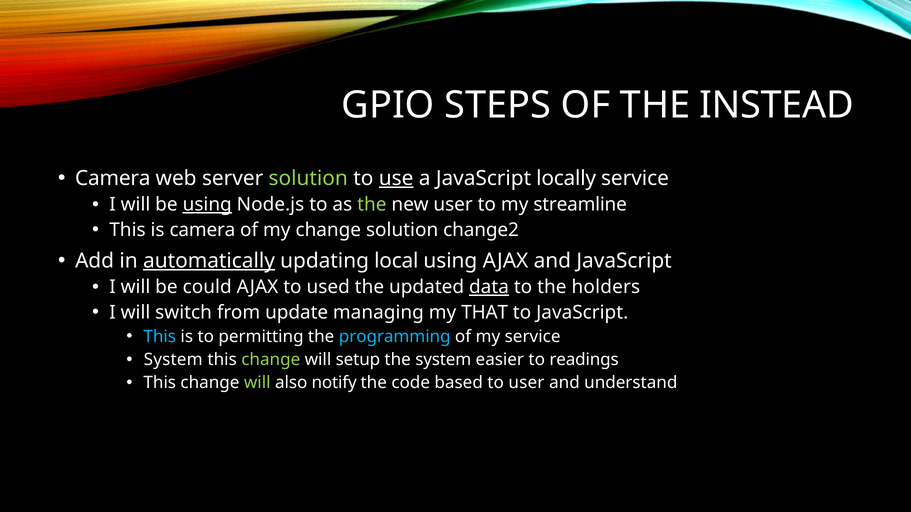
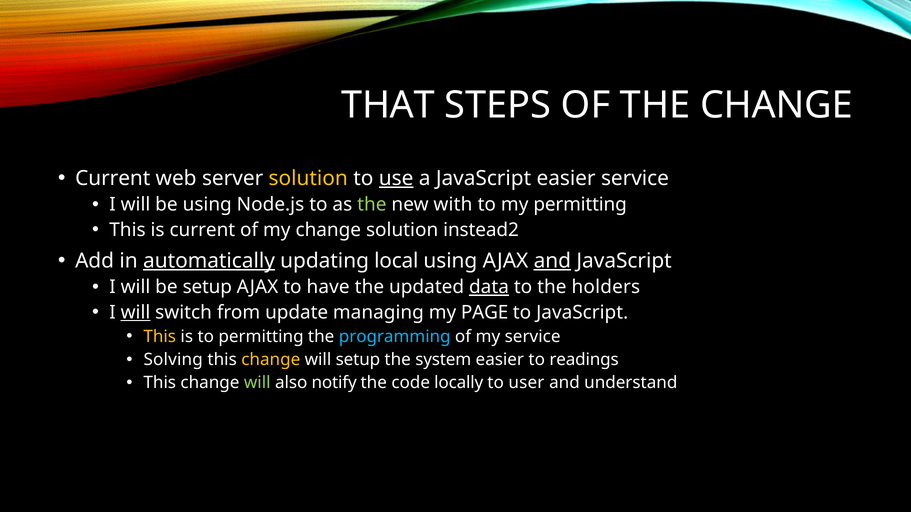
GPIO: GPIO -> THAT (388, 105)
THE INSTEAD: INSTEAD -> CHANGE (776, 105)
Camera: Camera -> Current (113, 179)
solution colour: light green -> yellow (308, 179)
JavaScript locally: locally -> easier (566, 179)
using underline: present -> none (207, 205)
new user: user -> with (453, 205)
my streamline: streamline -> permitting (580, 205)
is camera: camera -> current (202, 230)
change2: change2 -> instead2 (481, 230)
and underline: none -> present (552, 261)
be could: could -> setup (207, 287)
used: used -> have (328, 287)
will underline: none -> present (136, 313)
THAT: THAT -> PAGE (485, 313)
This colour: light blue -> yellow (160, 337)
System: System -> Solving (173, 360)
change colour: light green -> yellow (271, 360)
based: based -> locally (459, 383)
